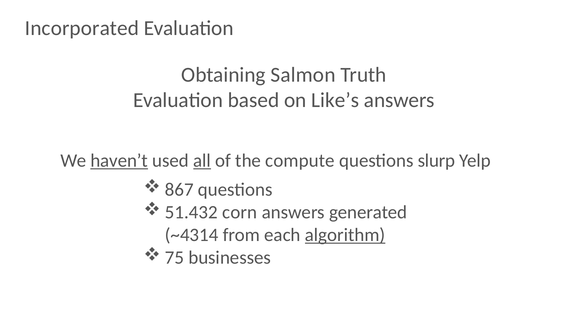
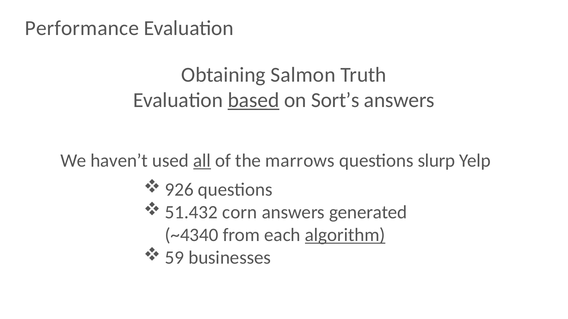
Incorporated: Incorporated -> Performance (82, 28)
based underline: none -> present (254, 100)
Like’s: Like’s -> Sort’s (335, 100)
haven’t underline: present -> none (119, 161)
compute: compute -> marrows (300, 161)
867: 867 -> 926 (179, 190)
~4314: ~4314 -> ~4340 (192, 235)
75: 75 -> 59 (174, 258)
